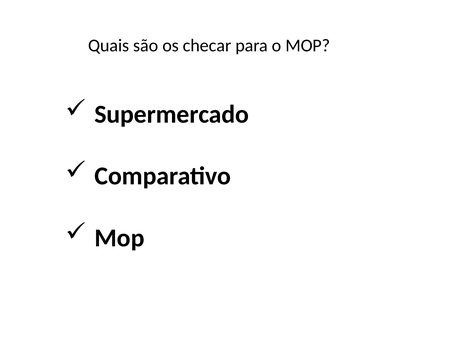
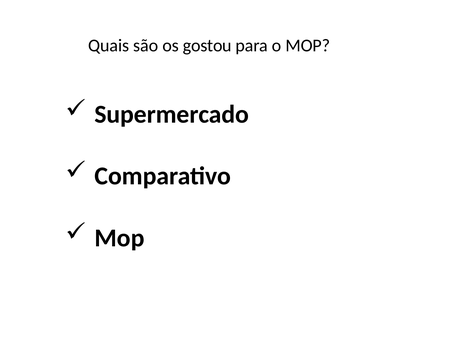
checar: checar -> gostou (207, 46)
